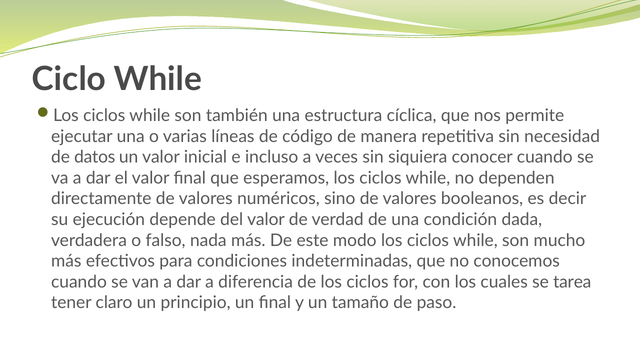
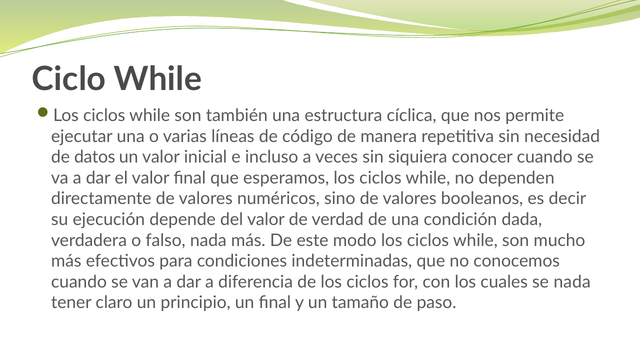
se tarea: tarea -> nada (572, 282)
